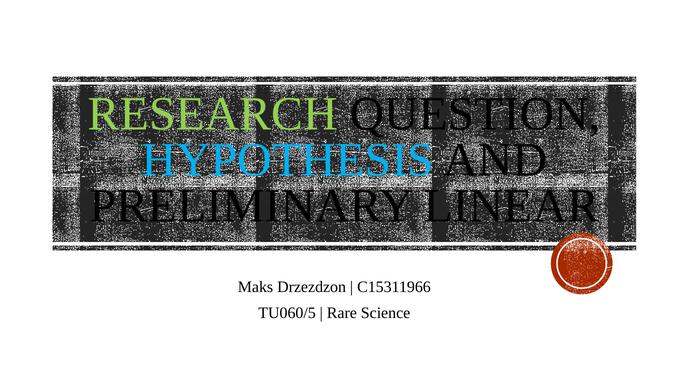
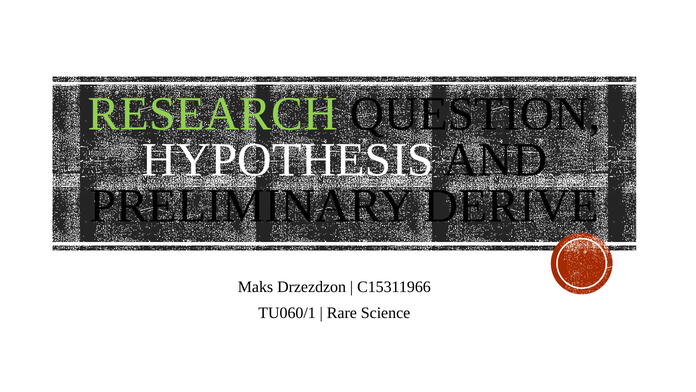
HYPOTHESIS colour: light blue -> white (288, 160)
LINEAR: LINEAR -> DERIVE (511, 206)
TU060/5: TU060/5 -> TU060/1 (287, 313)
